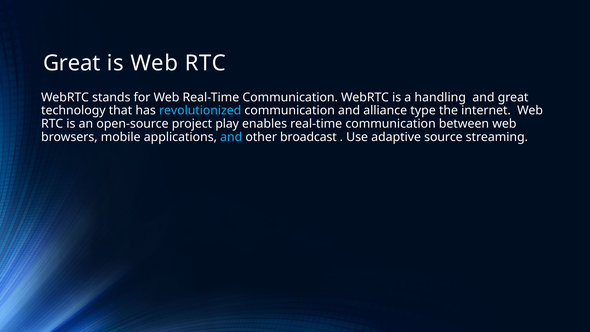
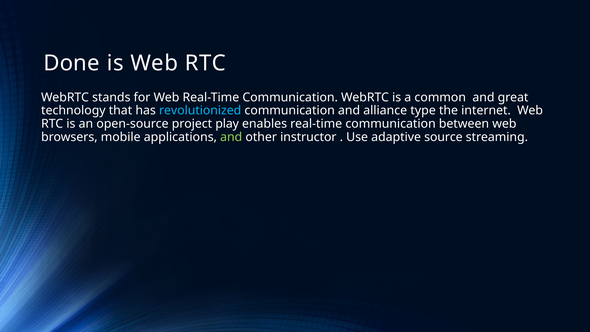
Great: Great -> Done (72, 63)
handling: handling -> common (440, 97)
and colour: light blue -> light green (231, 137)
broadcast: broadcast -> instructor (308, 137)
